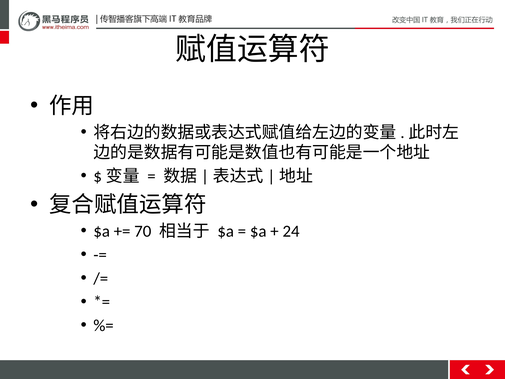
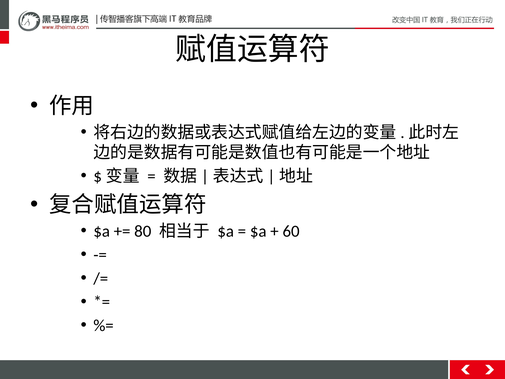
70: 70 -> 80 (143, 231)
24: 24 -> 60 (291, 231)
